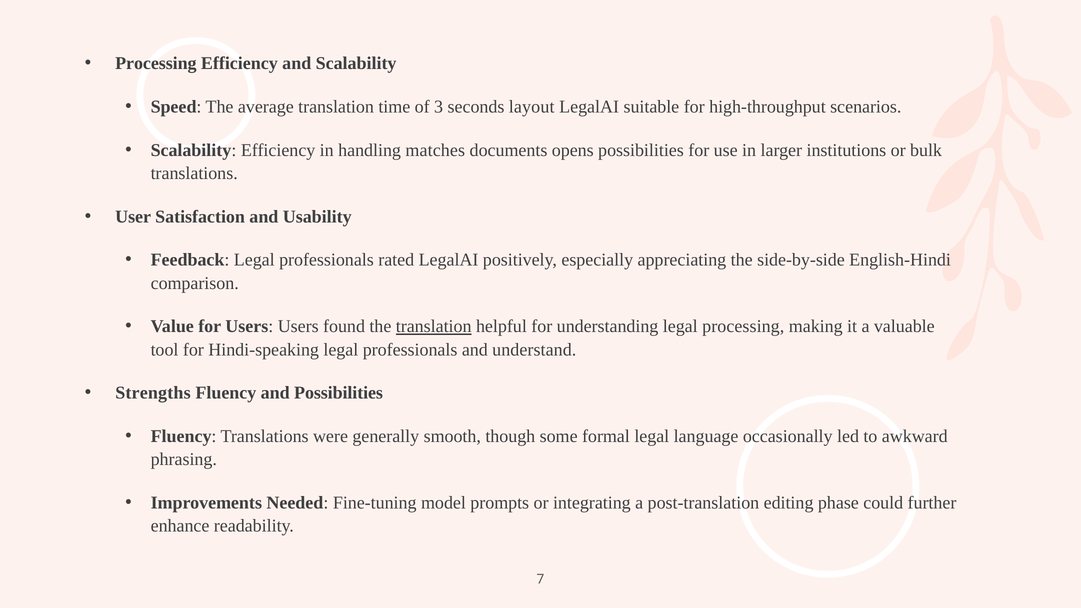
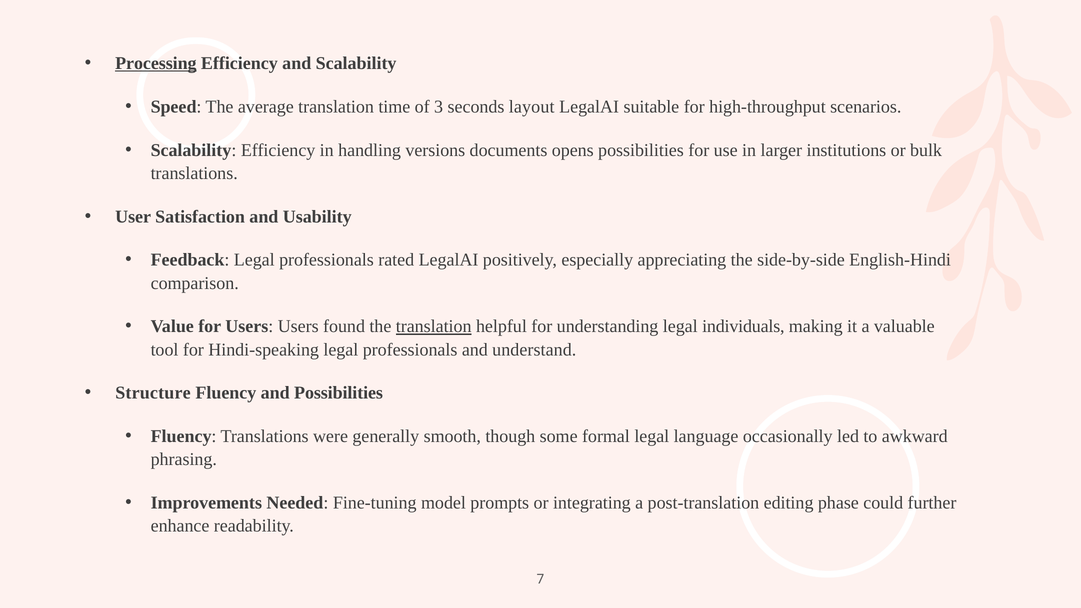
Processing underline: none -> present (156, 63)
matches: matches -> versions (435, 150)
legal processing: processing -> individuals (743, 327)
Strengths: Strengths -> Structure (153, 393)
